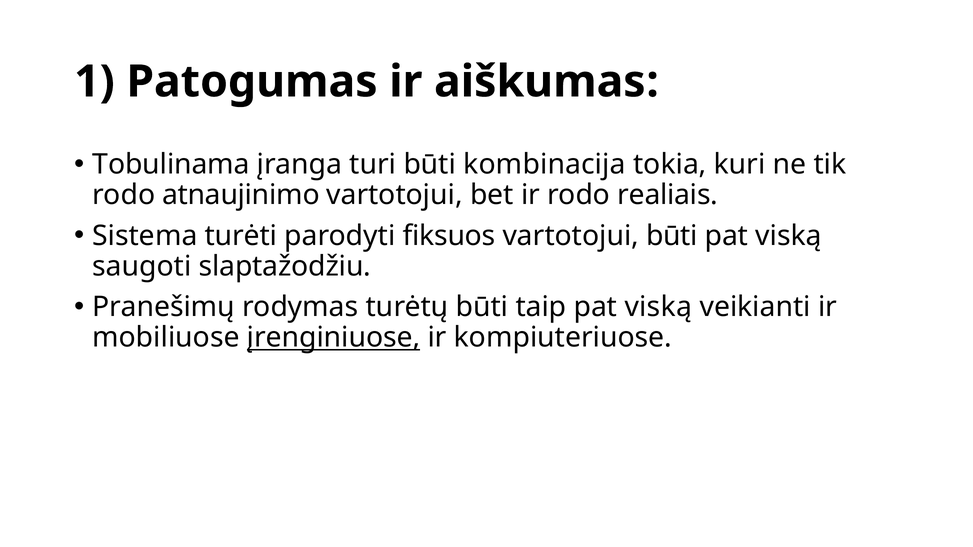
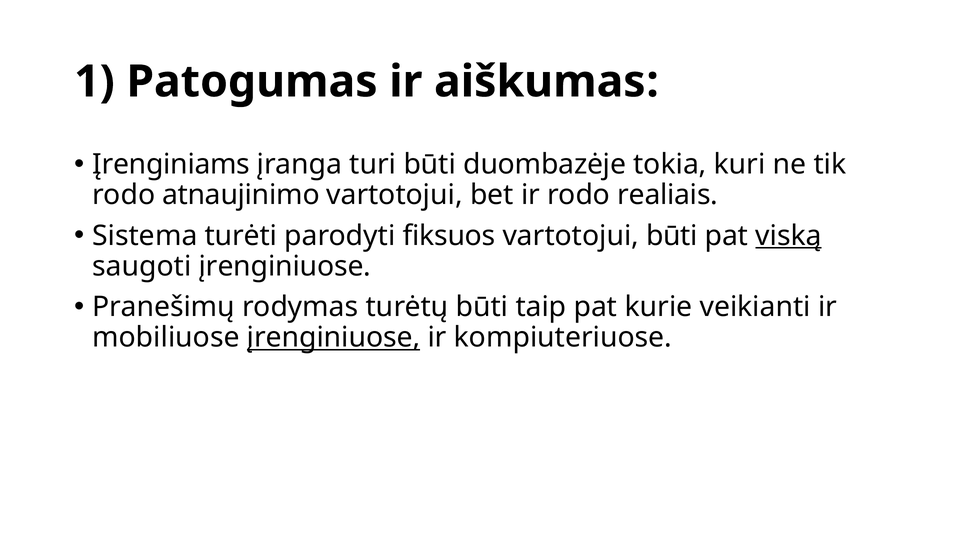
Tobulinama: Tobulinama -> Įrenginiams (171, 164)
kombinacija: kombinacija -> duombazėje (545, 164)
viską underline: none -> present (789, 236)
saugoti slaptažodžiu: slaptažodžiu -> įrenginiuose (285, 266)
taip pat viską: viską -> kurie (658, 307)
